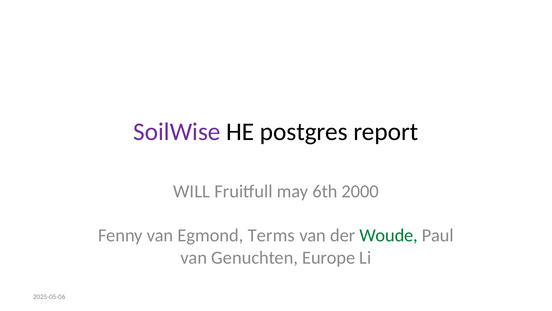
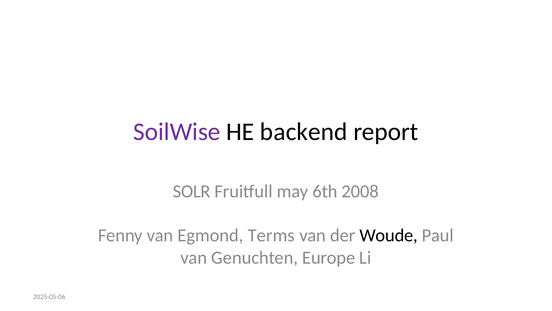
postgres: postgres -> backend (304, 131)
WILL: WILL -> SOLR (192, 191)
2000: 2000 -> 2008 (360, 191)
Woude colour: green -> black (389, 235)
